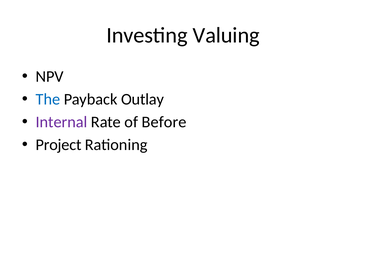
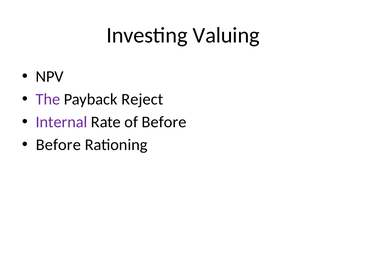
The colour: blue -> purple (48, 100)
Outlay: Outlay -> Reject (142, 100)
Project: Project -> Before (58, 145)
